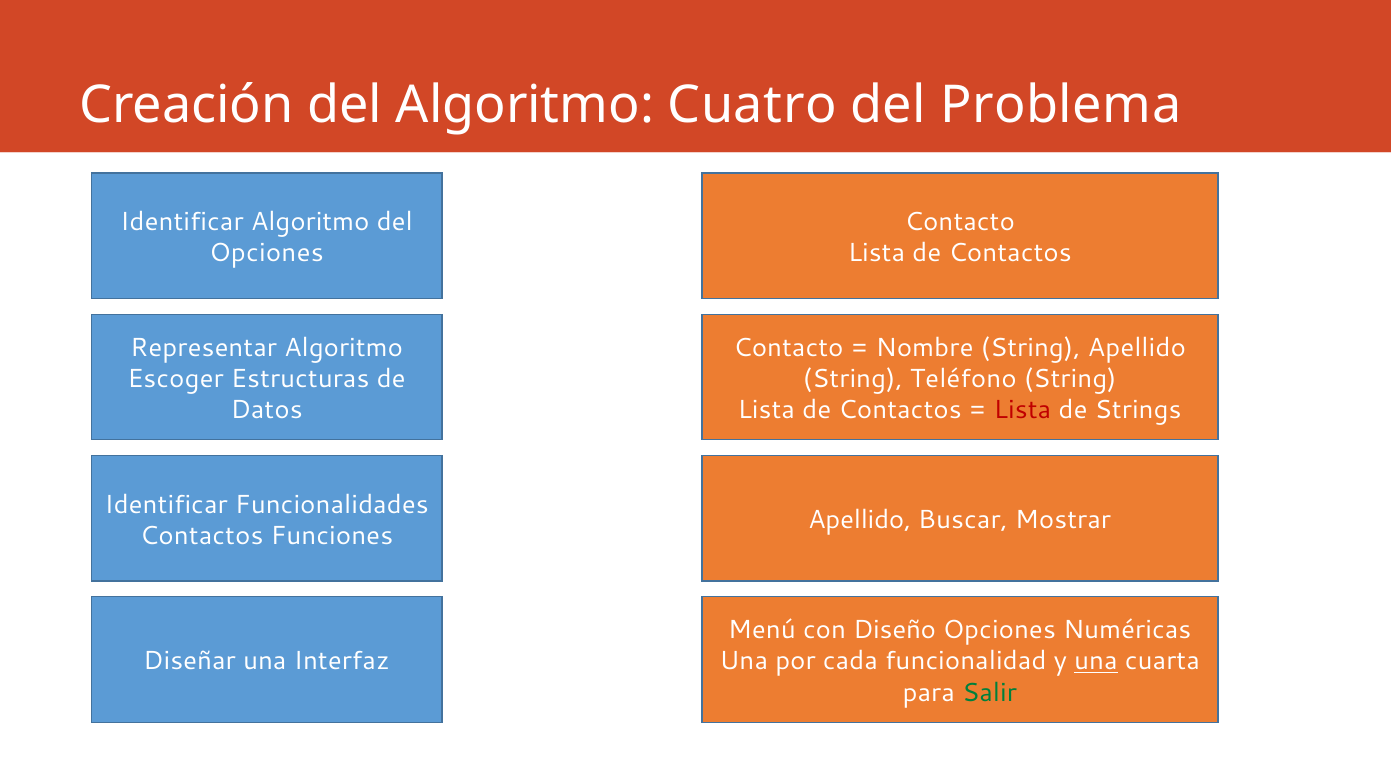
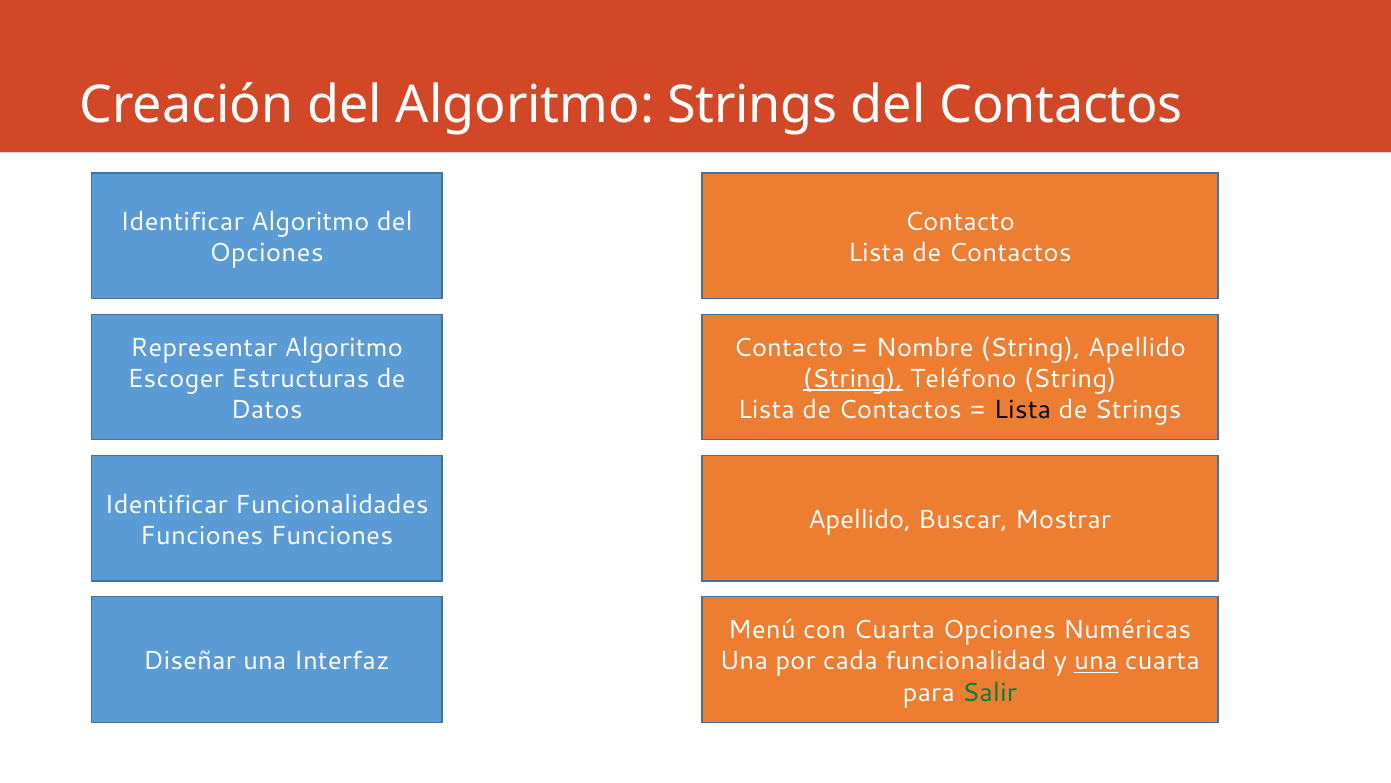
Algoritmo Cuatro: Cuatro -> Strings (753, 105)
del Problema: Problema -> Contactos (1061, 105)
String underline: none -> present (853, 379)
Lista colour: red -> black (1023, 410)
Contactos: Contactos -> Funciones (202, 535)
con Diseño: Diseño -> Cuarta (894, 630)
